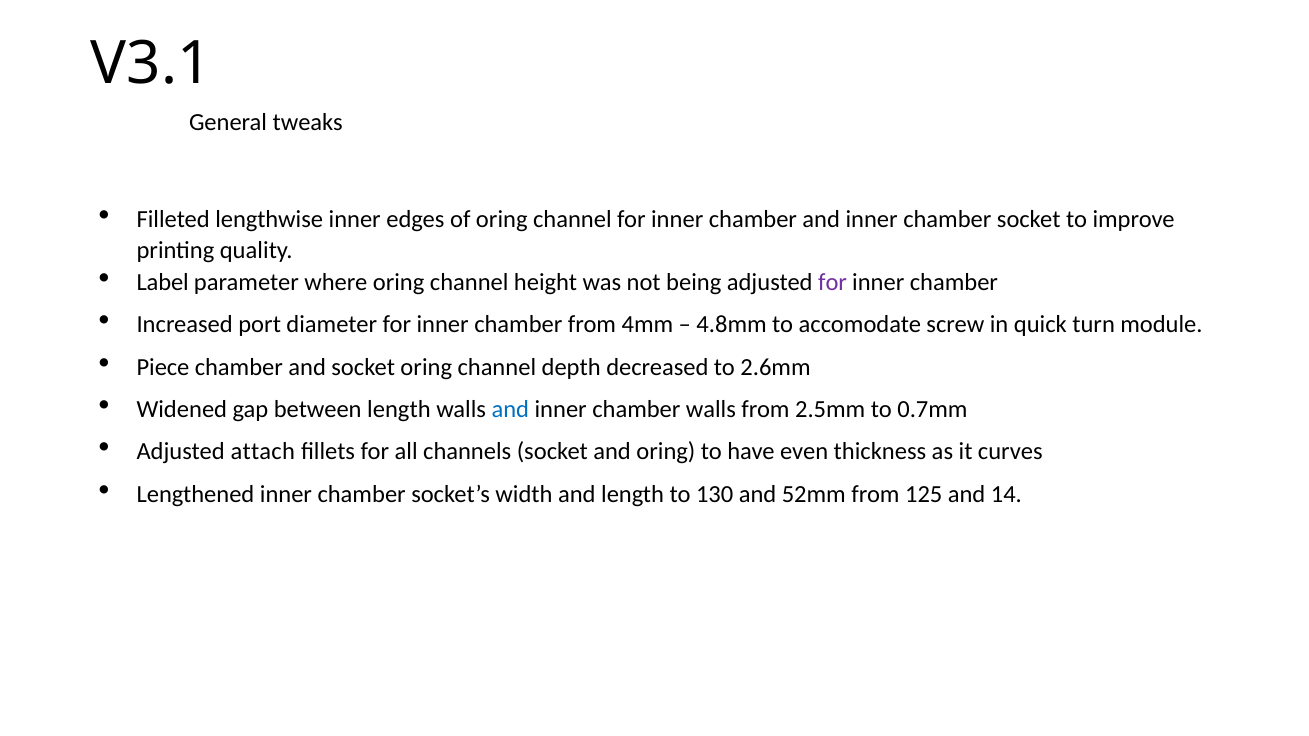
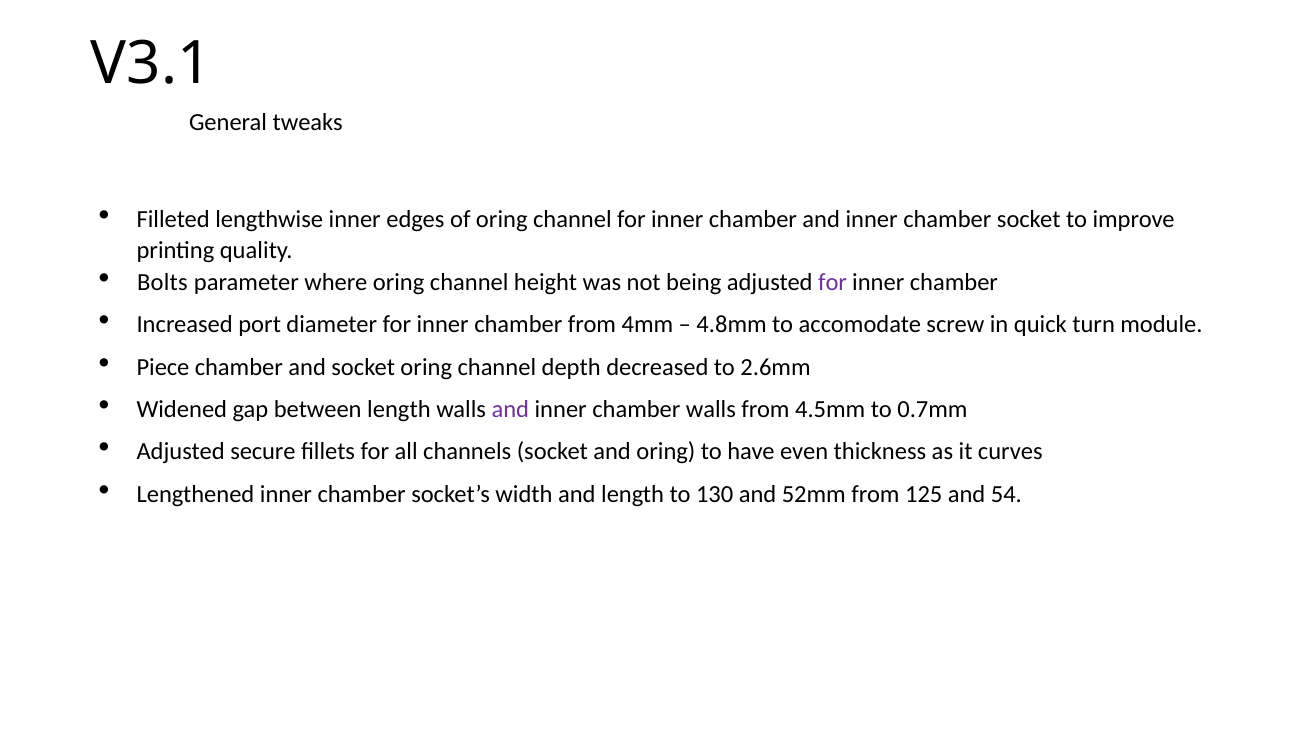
Label: Label -> Bolts (162, 282)
and colour: blue -> purple (510, 410)
2.5mm: 2.5mm -> 4.5mm (830, 410)
attach: attach -> secure (263, 452)
14: 14 -> 54 (1006, 494)
